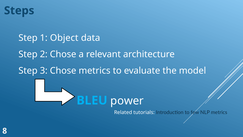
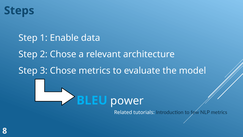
Object: Object -> Enable (64, 38)
